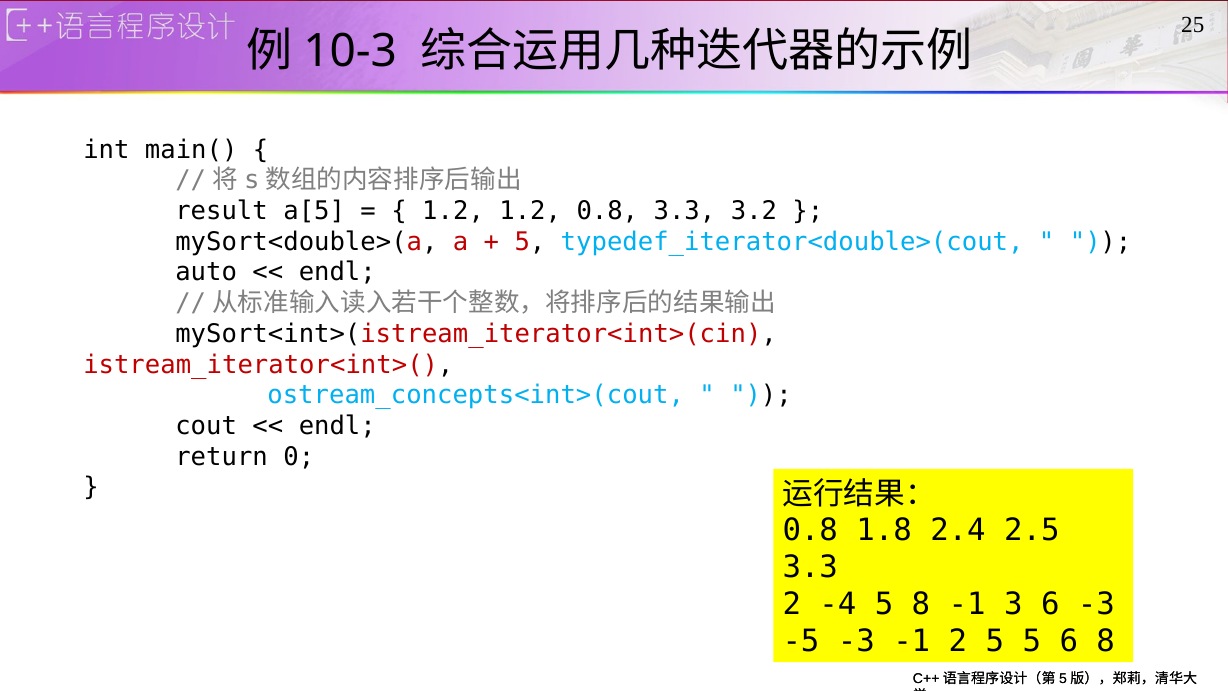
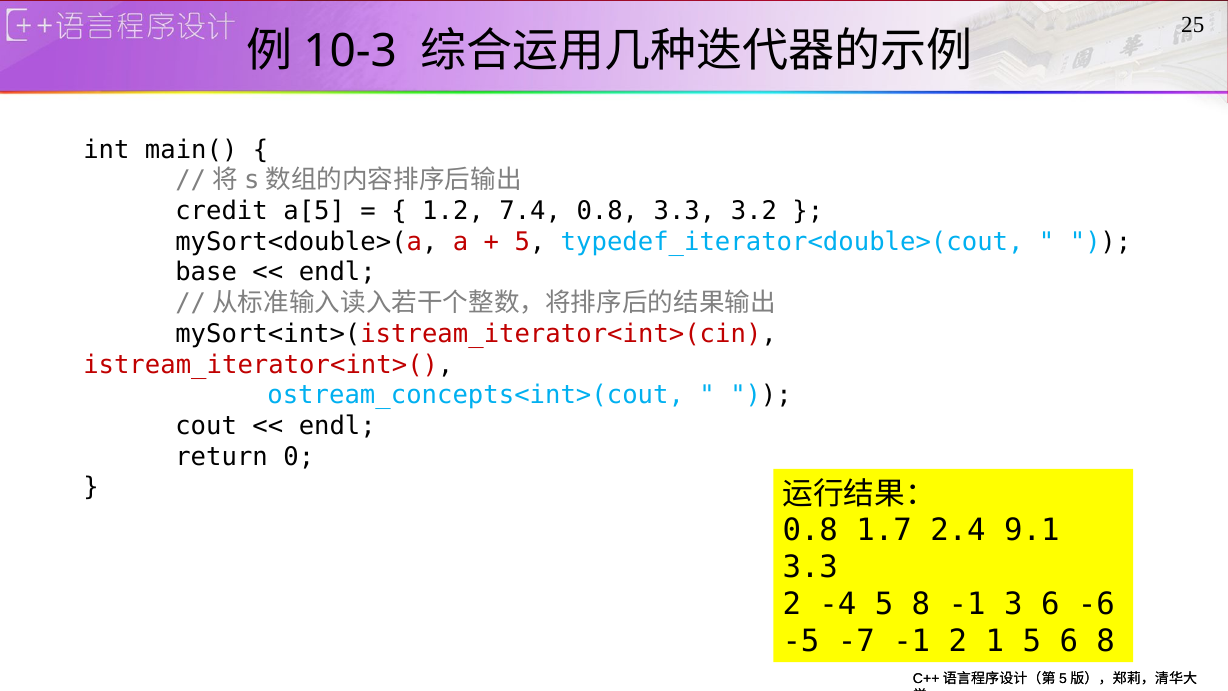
result: result -> credit (222, 211)
1.2 1.2: 1.2 -> 7.4 (530, 211)
auto: auto -> base (206, 272)
1.8: 1.8 -> 1.7 (884, 530)
2.5: 2.5 -> 9.1 (1032, 530)
6 -3: -3 -> -6 (1096, 604)
-5 -3: -3 -> -7 (856, 641)
2 5: 5 -> 1 (995, 641)
